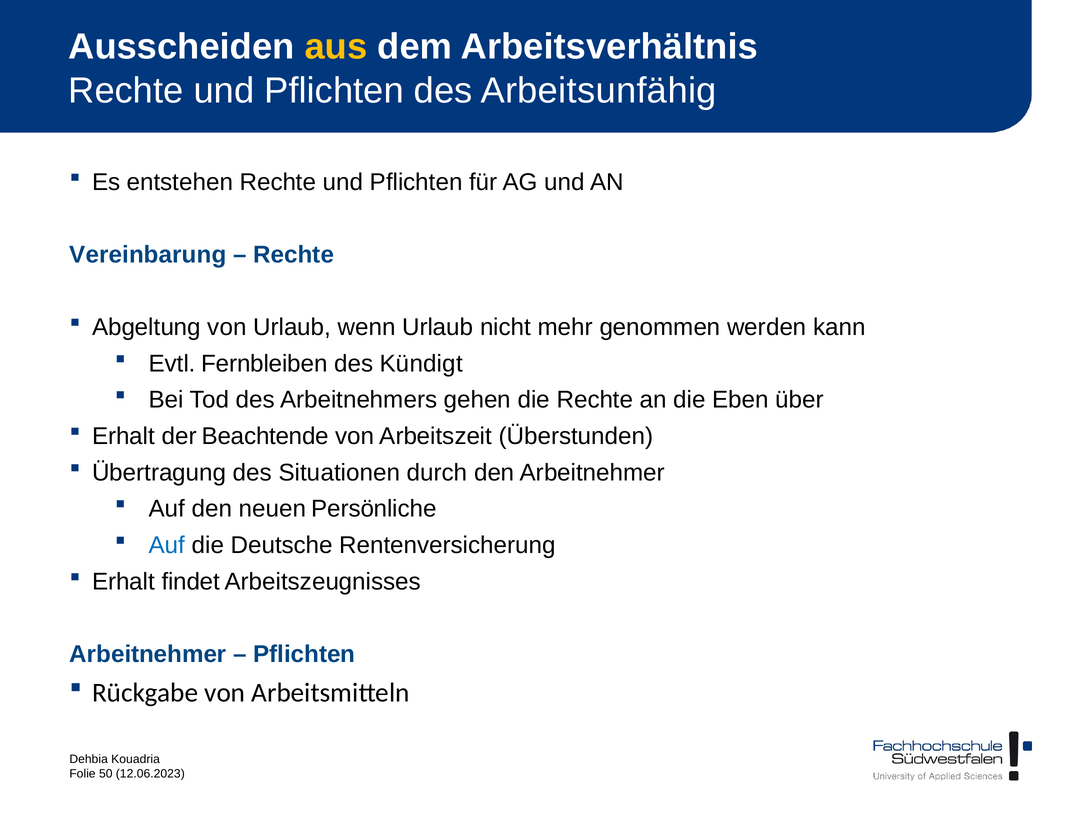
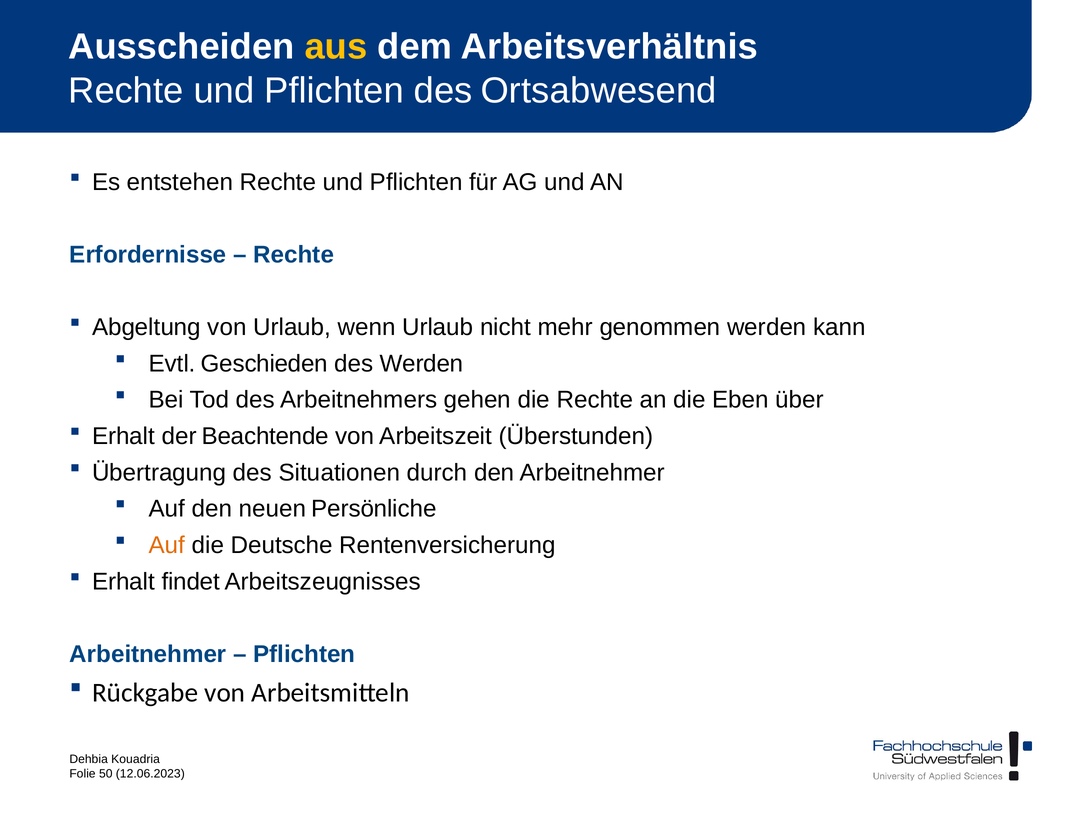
Arbeitsunfähig: Arbeitsunfähig -> Ortsabwesend (599, 91)
Vereinbarung: Vereinbarung -> Erfordernisse (148, 255)
Fernbleiben: Fernbleiben -> Geschieden (264, 364)
des Kündigt: Kündigt -> Werden (421, 364)
Auf colour: blue -> orange (167, 545)
